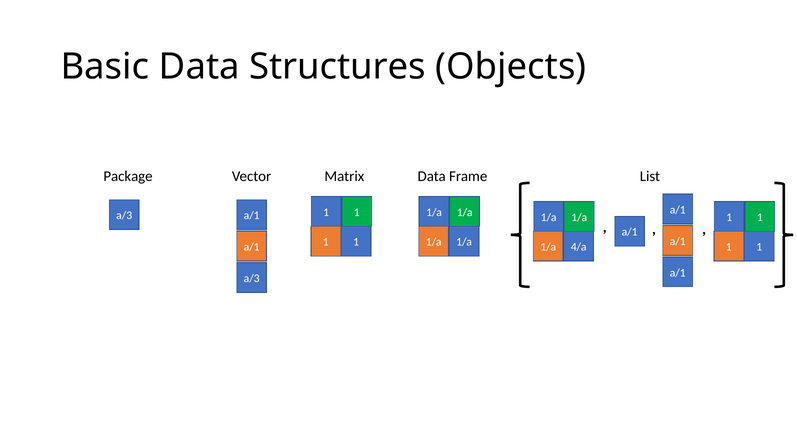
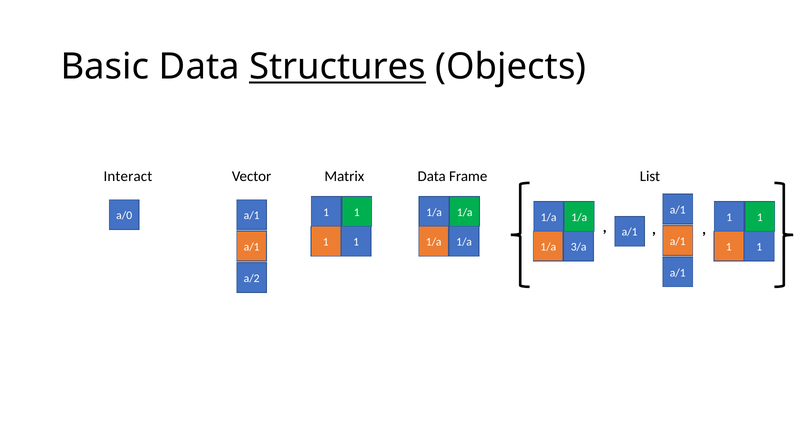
Structures underline: none -> present (338, 67)
Package: Package -> Interact (128, 176)
a/3: a/3 -> a/0 (124, 216)
4/a: 4/a -> 3/a (579, 247)
a/3: a/3 -> a/2 (252, 278)
